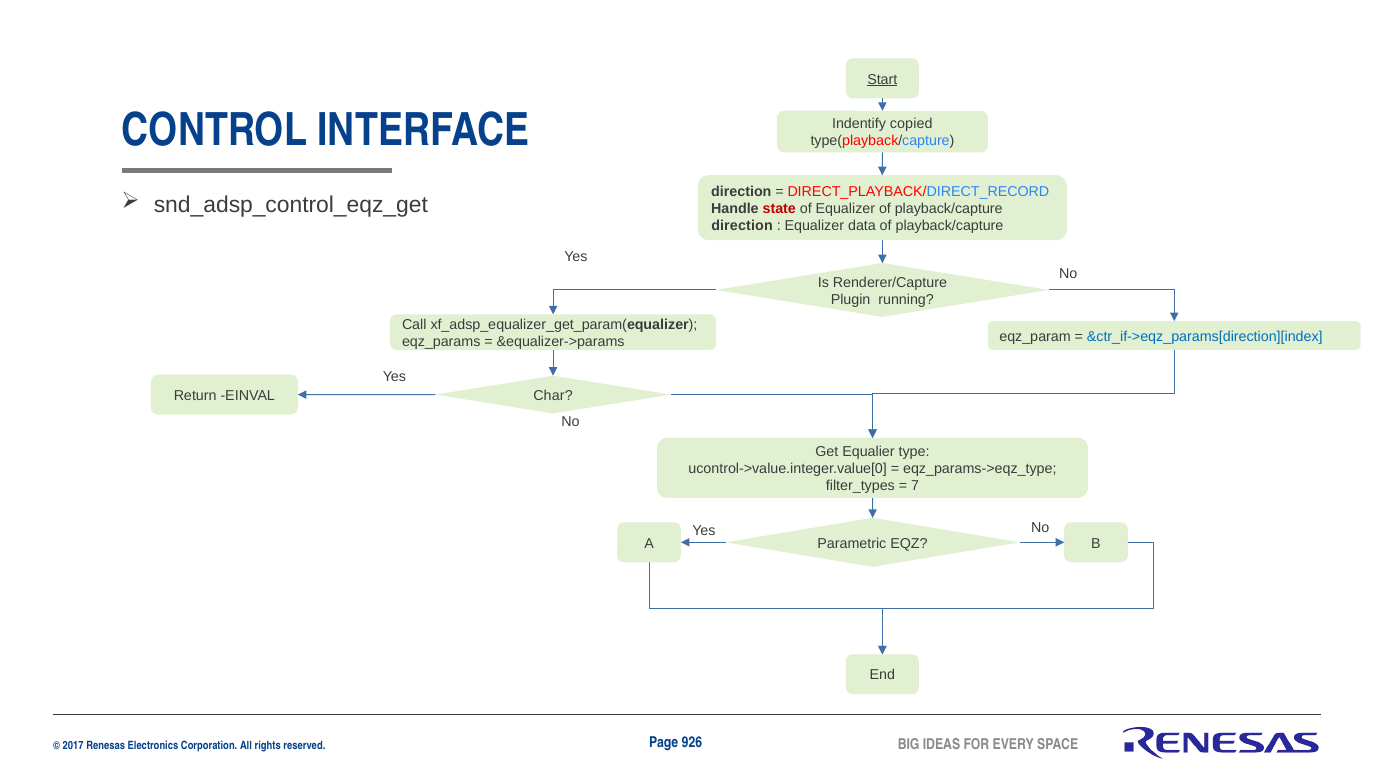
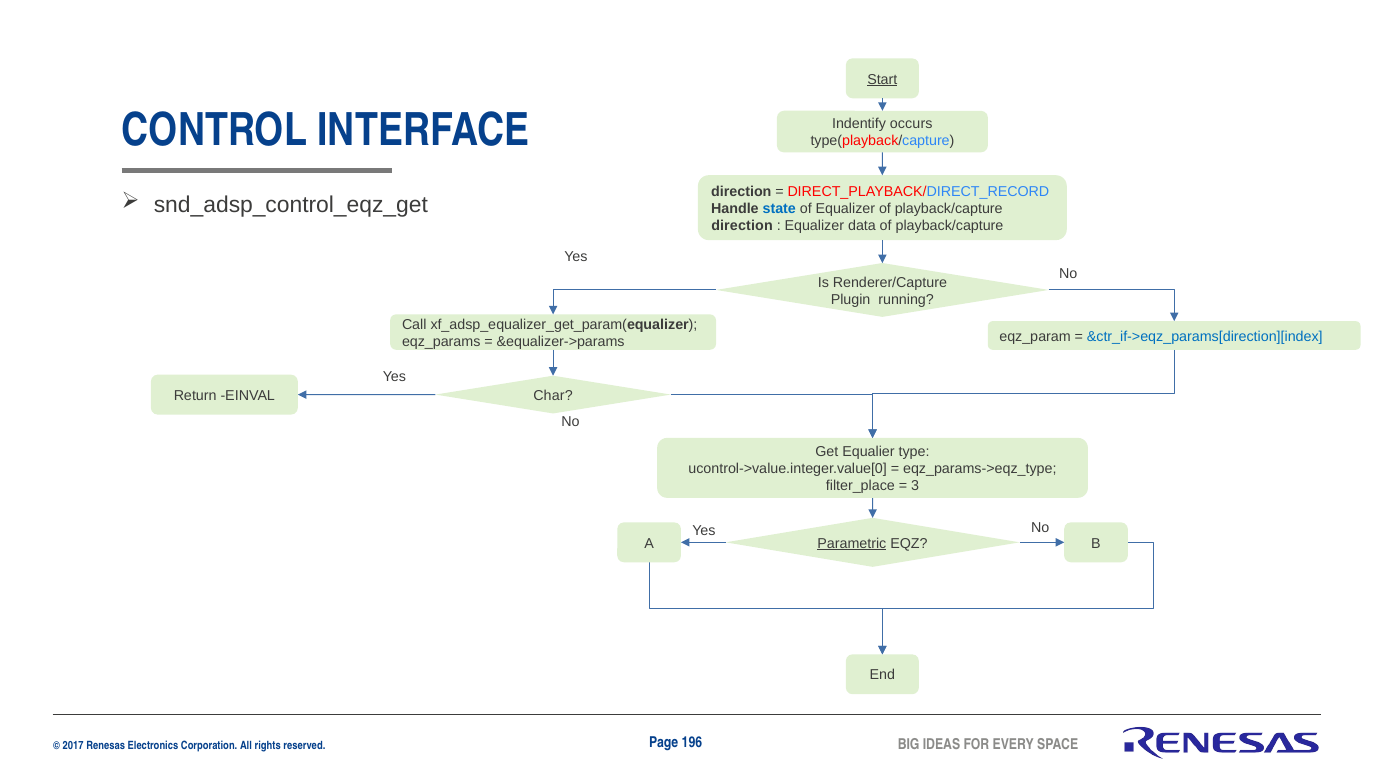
copied: copied -> occurs (911, 124)
state colour: red -> blue (779, 209)
filter_types: filter_types -> filter_place (860, 486)
7: 7 -> 3 (915, 486)
Parametric underline: none -> present (852, 543)
926: 926 -> 196 (692, 742)
